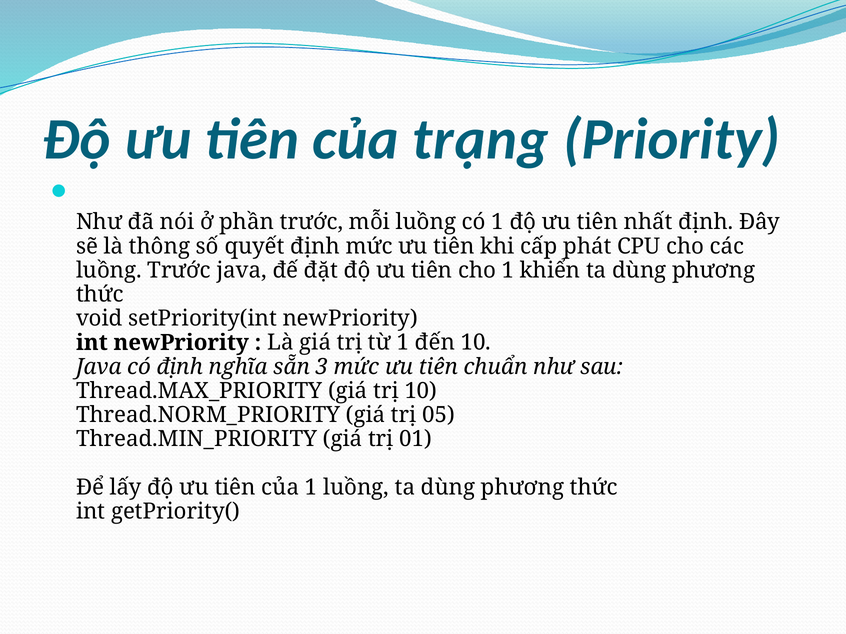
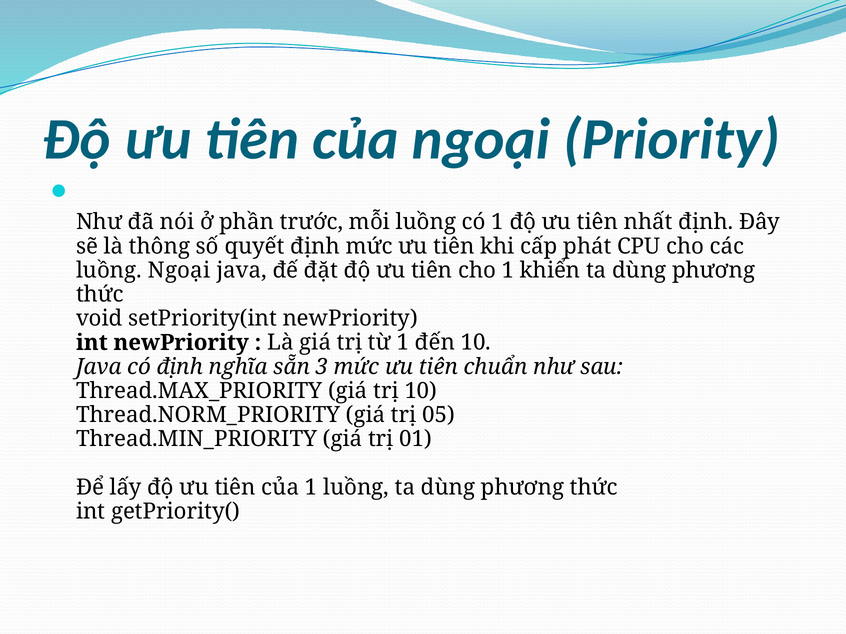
của trạng: trạng -> ngoại (481, 140)
luồng Trước: Trước -> Ngoại (179, 271)
